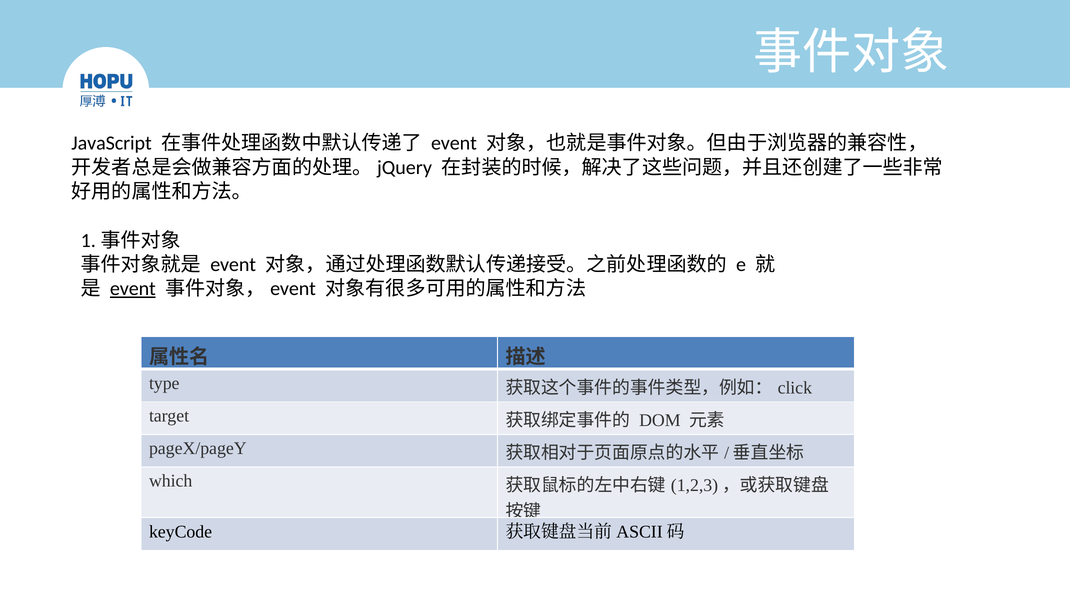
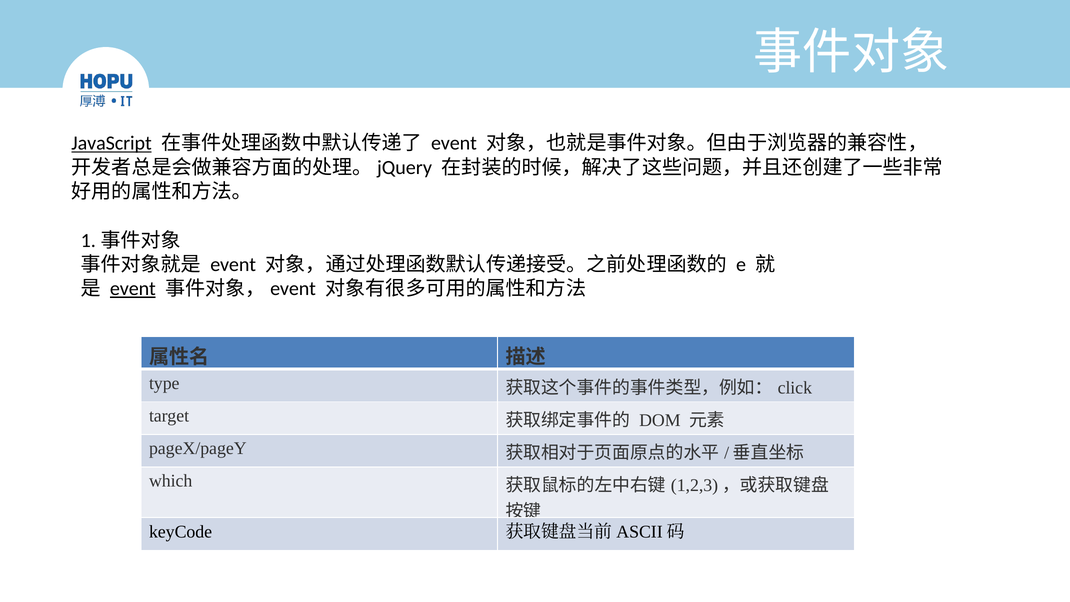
JavaScript underline: none -> present (112, 143)
